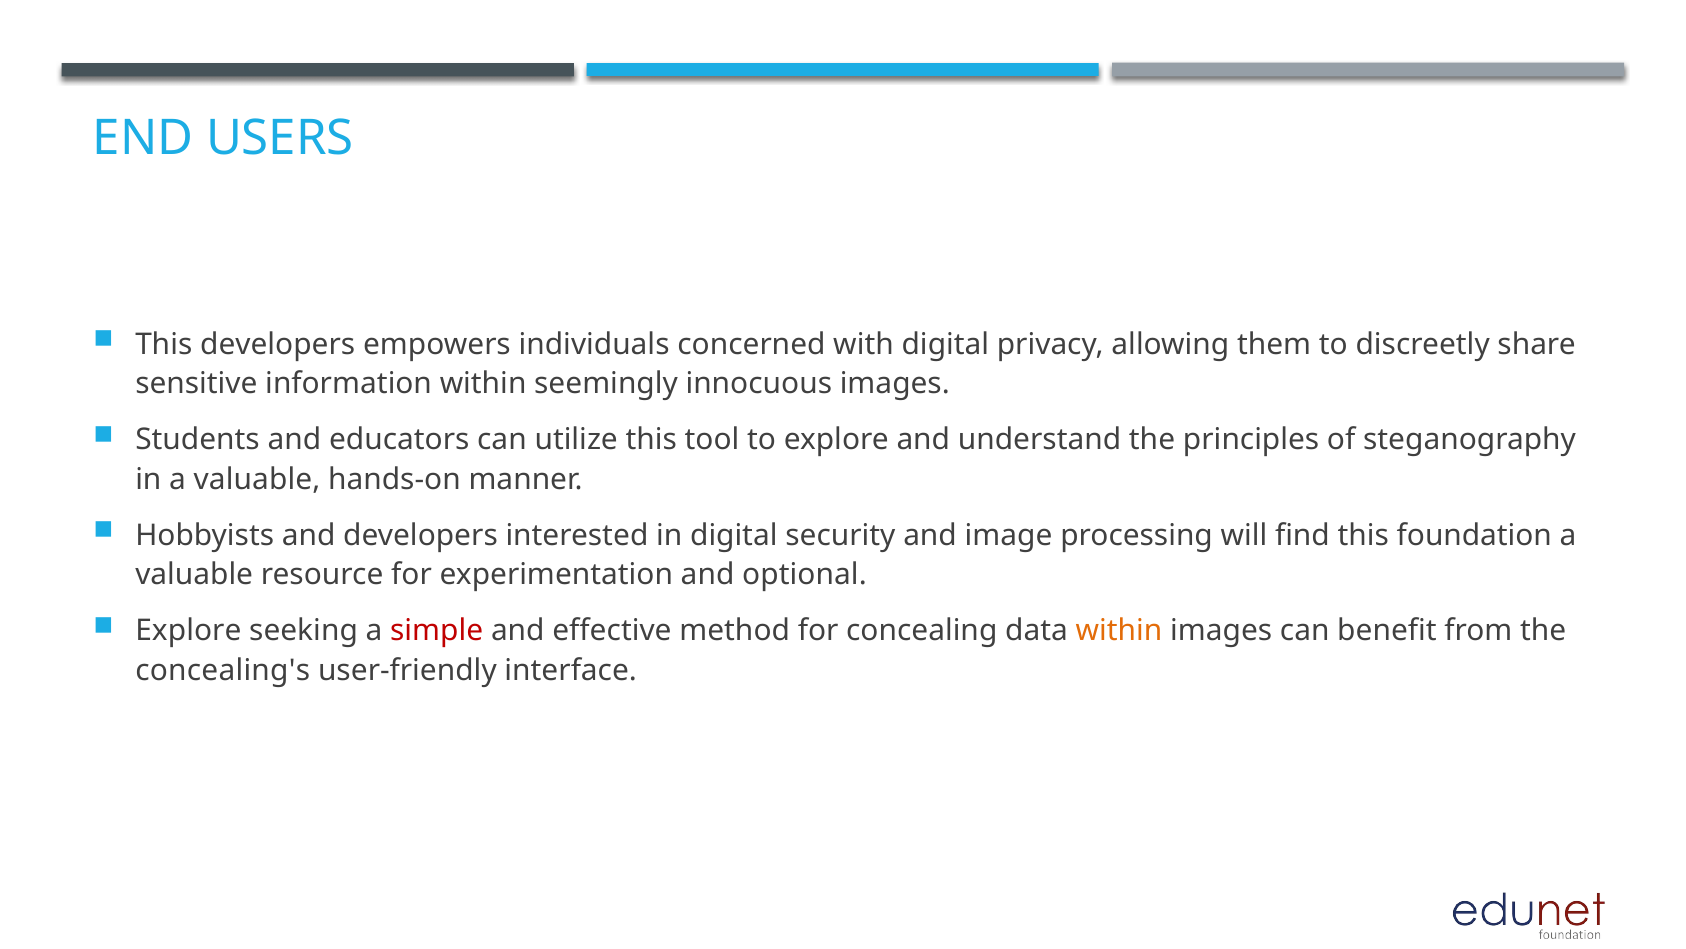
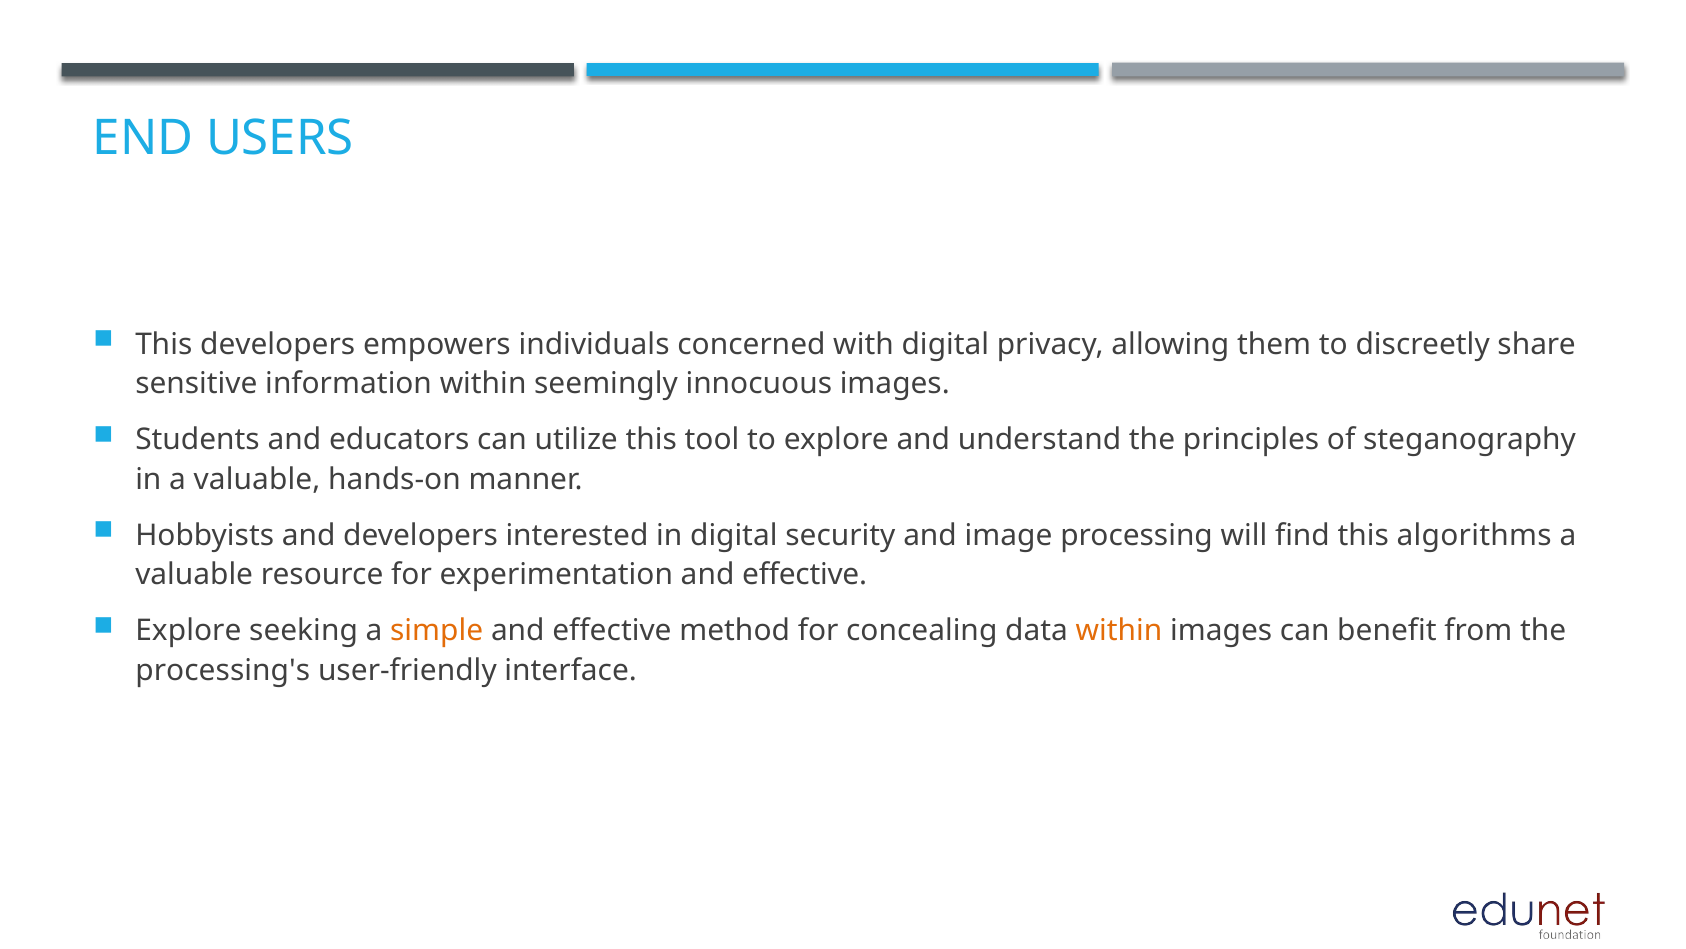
foundation: foundation -> algorithms (1474, 535)
experimentation and optional: optional -> effective (805, 574)
simple colour: red -> orange (437, 630)
concealing's: concealing's -> processing's (223, 670)
